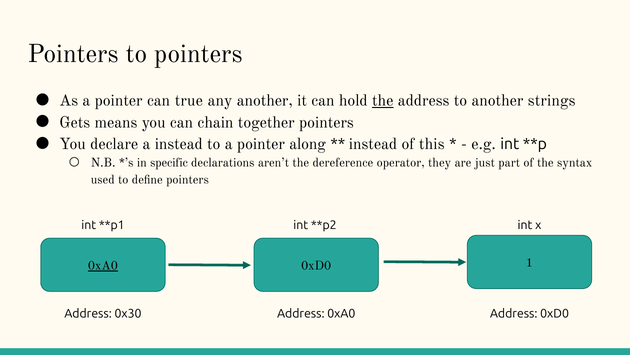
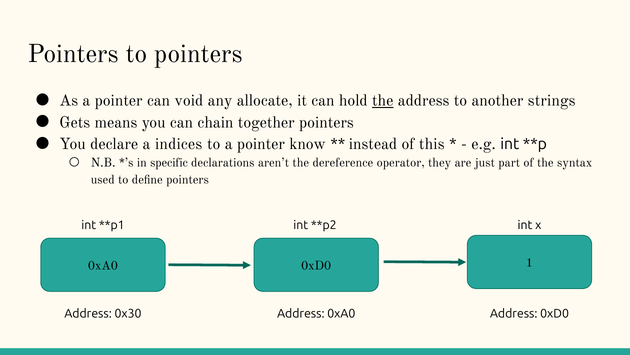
true: true -> void (189, 100)
any another: another -> allocate (265, 100)
a instead: instead -> indices (179, 144)
along: along -> know (308, 144)
0xA0 underline: present -> none (103, 265)
